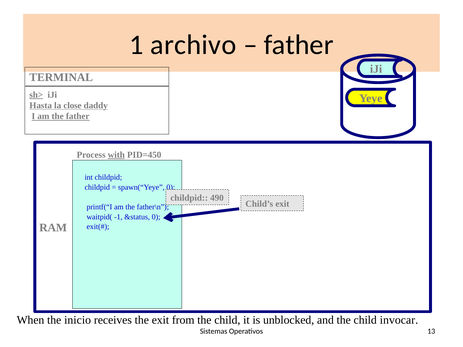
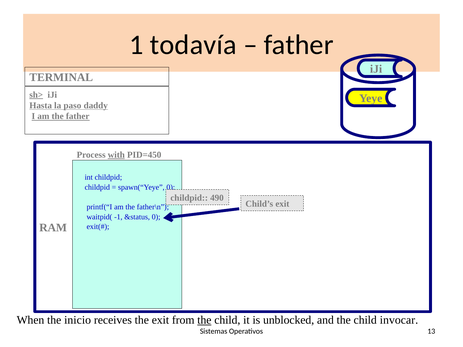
archivo: archivo -> todavía (193, 45)
close: close -> paso (72, 106)
the underline: none -> present (204, 320)
